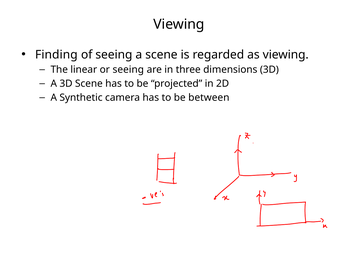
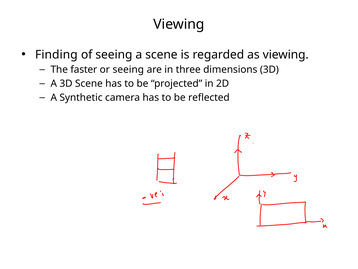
linear: linear -> faster (84, 70)
between: between -> reflected (209, 97)
